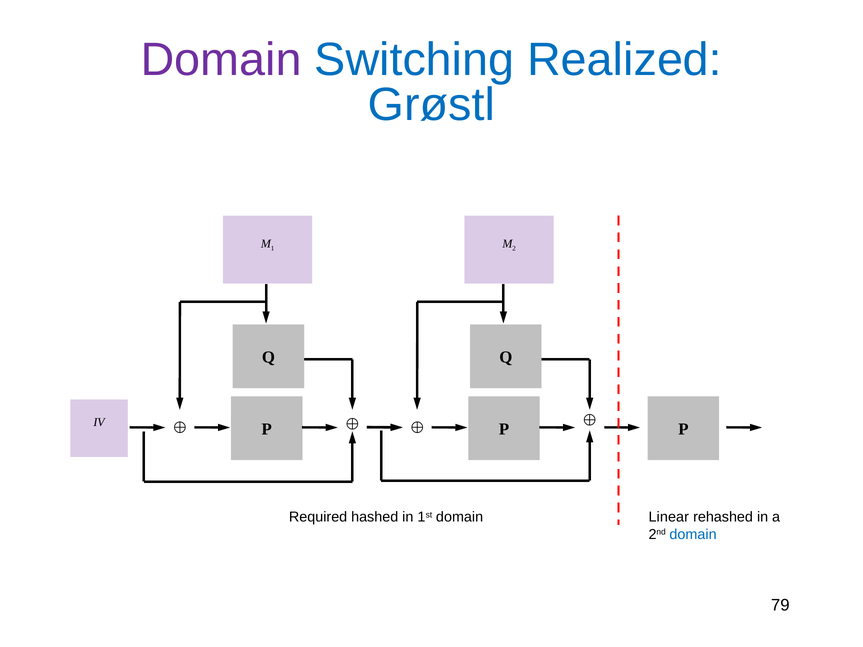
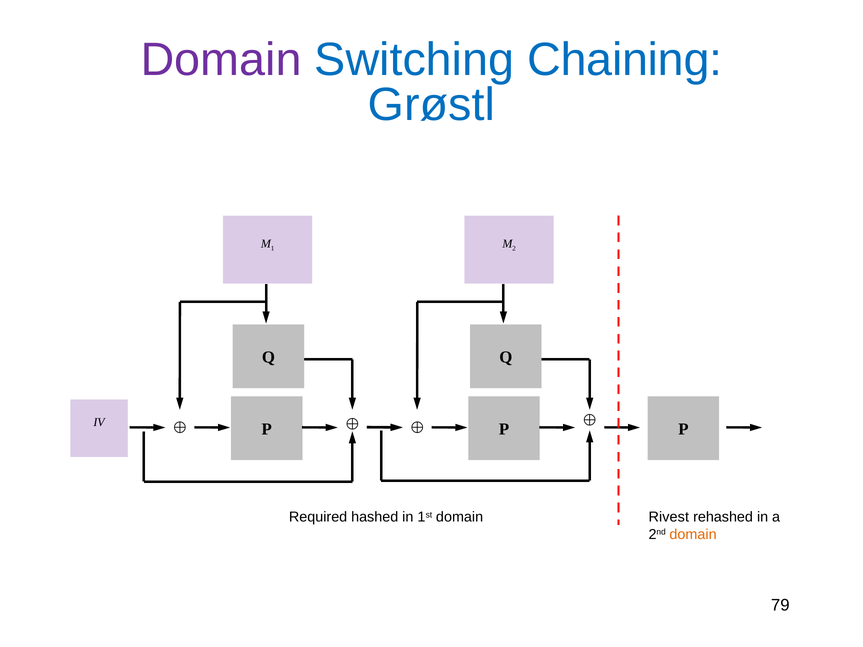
Realized: Realized -> Chaining (625, 60)
Linear: Linear -> Rivest (669, 517)
domain colour: blue -> orange (693, 535)
